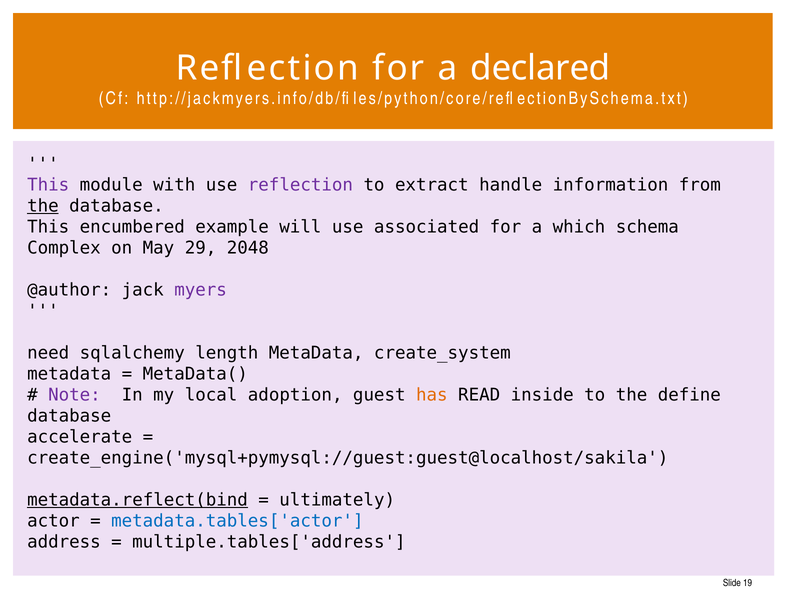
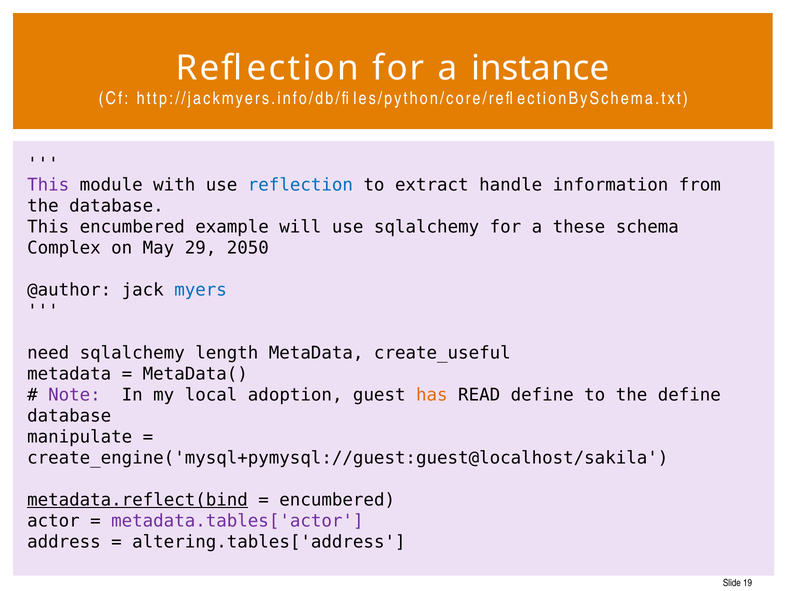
declared: declared -> instance (540, 68)
reflection colour: purple -> blue (300, 185)
the underline: present -> none (43, 206)
use associated: associated -> sqlalchemy (427, 227)
which: which -> these (579, 227)
2048: 2048 -> 2050 (248, 248)
myers colour: purple -> blue (201, 290)
create_system: create_system -> create_useful (442, 353)
READ inside: inside -> define (542, 395)
accelerate: accelerate -> manipulate (80, 437)
ultimately: ultimately -> encumbered (337, 500)
metadata.tables['actor colour: blue -> purple (237, 521)
multiple.tables['address: multiple.tables['address -> altering.tables['address (269, 542)
